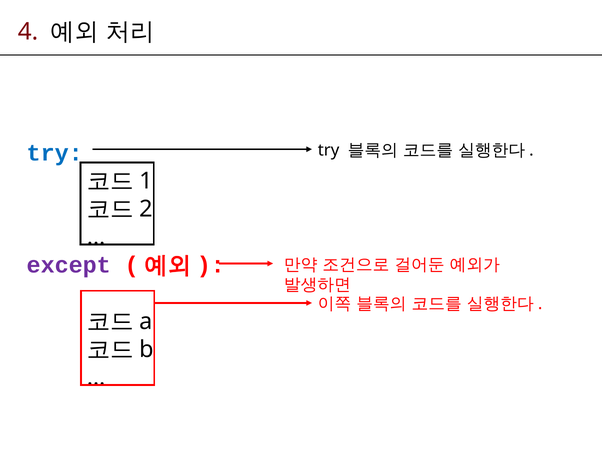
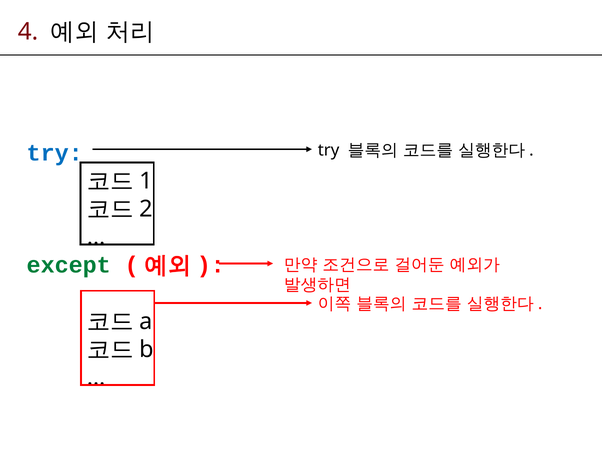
except colour: purple -> green (69, 265)
